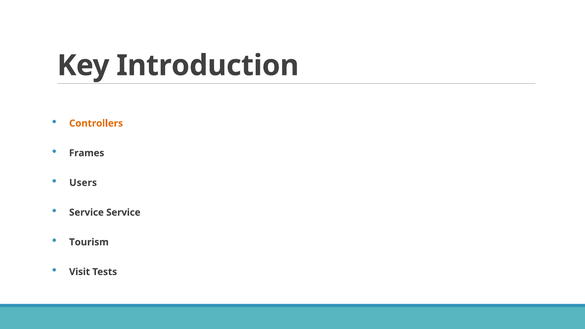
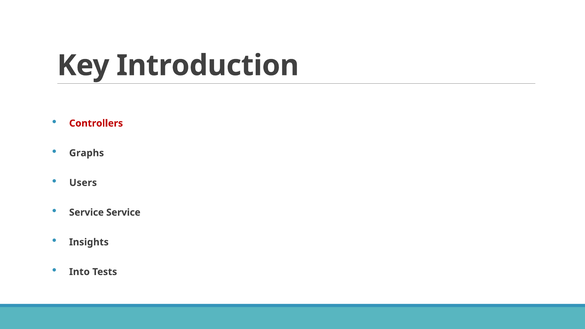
Controllers colour: orange -> red (96, 123)
Frames: Frames -> Graphs (87, 153)
Tourism: Tourism -> Insights (89, 242)
Visit: Visit -> Into (79, 272)
